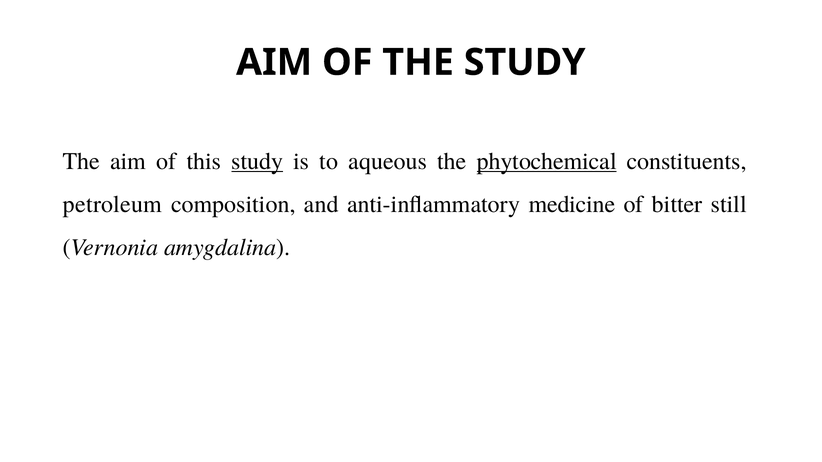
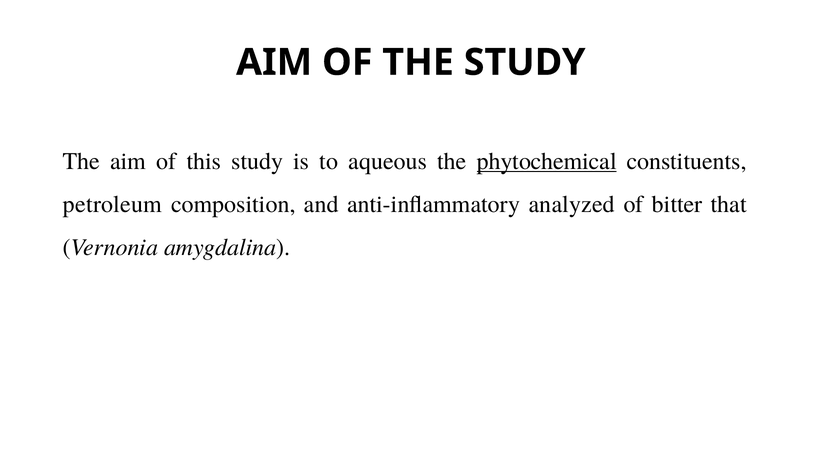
study underline: present -> none (257, 161)
medicine: medicine -> analyzed (572, 204)
still: still -> that (729, 204)
